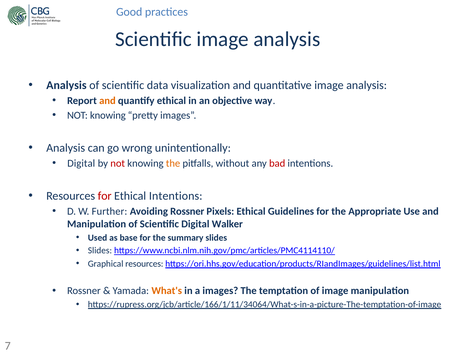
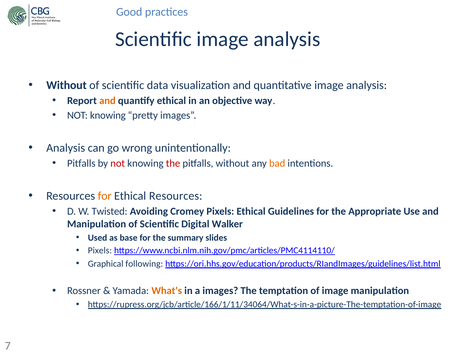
Analysis: Analysis -> Without (67, 85)
Digital: Digital -> Pitfalls (81, 164)
the colour: orange -> red (173, 164)
bad colour: red -> orange (277, 164)
for colour: red -> orange (105, 196)
Ethical Intentions: Intentions -> Resources (176, 196)
Further: Further -> Twisted (110, 212)
Avoiding Rossner: Rossner -> Cromey (187, 212)
Slides: Slides -> Pixels (100, 251)
Graphical resources: resources -> following (144, 264)
